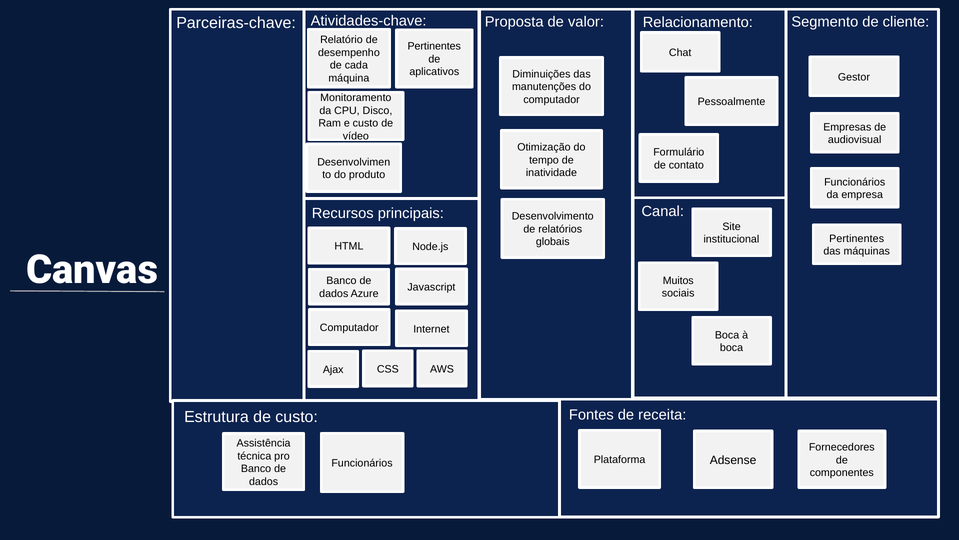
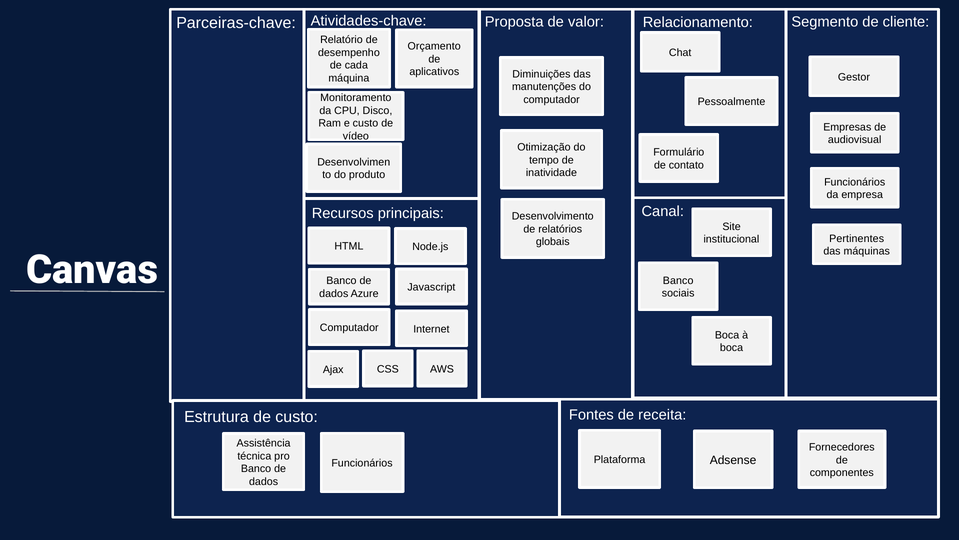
Pertinentes: Pertinentes -> Orçamento (434, 46)
Muitos: Muitos -> Banco (678, 280)
